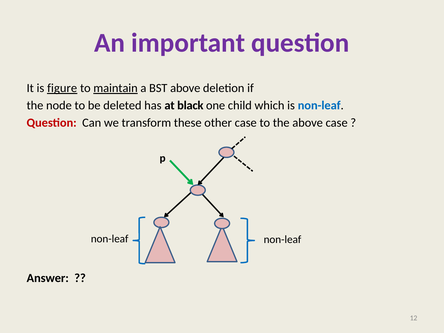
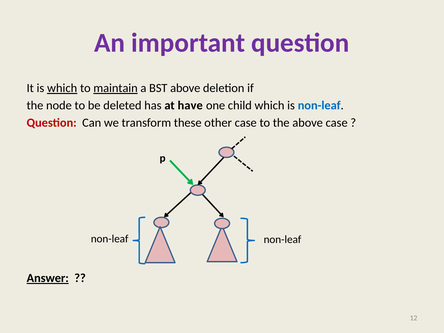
is figure: figure -> which (62, 88)
black: black -> have (190, 105)
Answer underline: none -> present (48, 278)
